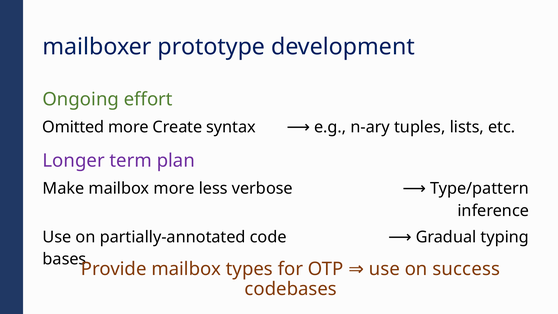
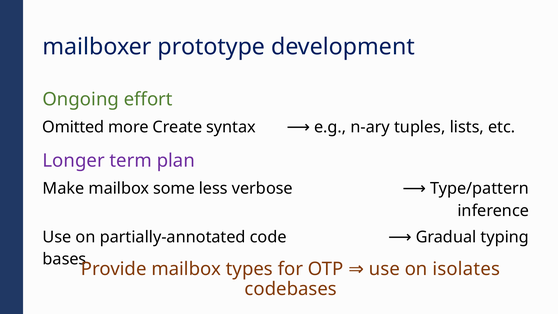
mailbox more: more -> some (174, 189)
success: success -> isolates (466, 269)
